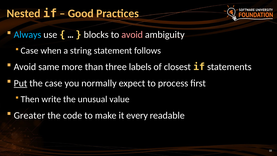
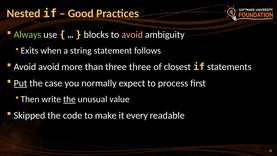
Always colour: light blue -> light green (27, 35)
Case: Case -> Exits (29, 51)
Avoid same: same -> avoid (49, 67)
three labels: labels -> three (140, 67)
the underline: none -> present (69, 99)
Greater: Greater -> Skipped (29, 115)
